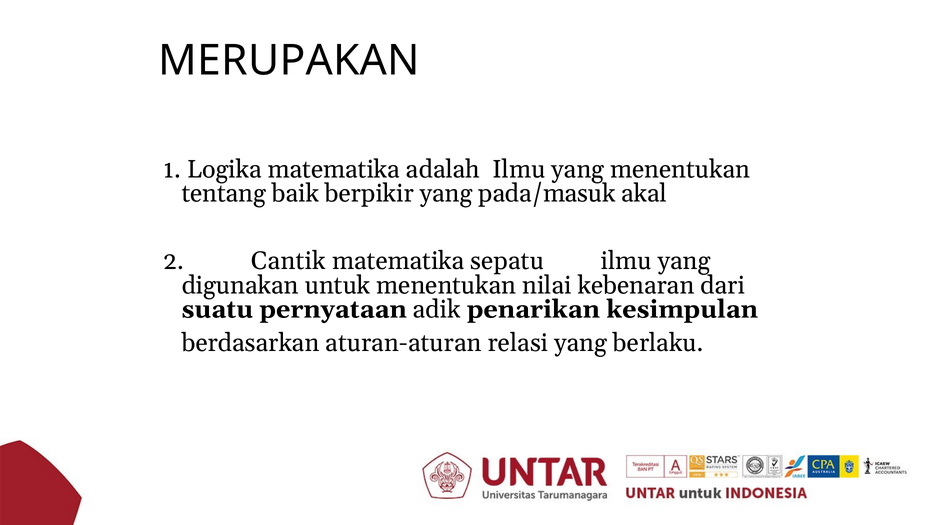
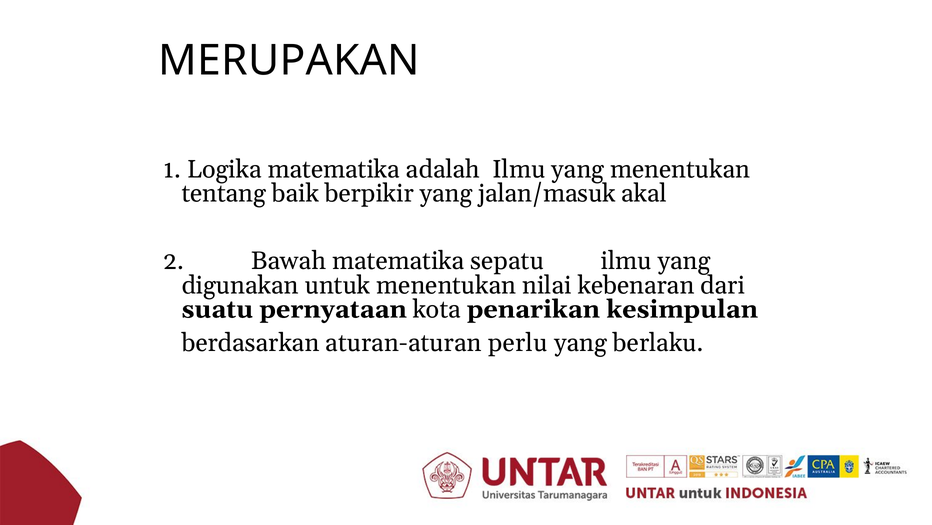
pada/masuk: pada/masuk -> jalan/masuk (547, 193)
Cantik: Cantik -> Bawah (289, 261)
adik: adik -> kota (437, 309)
relasi: relasi -> perlu (518, 343)
